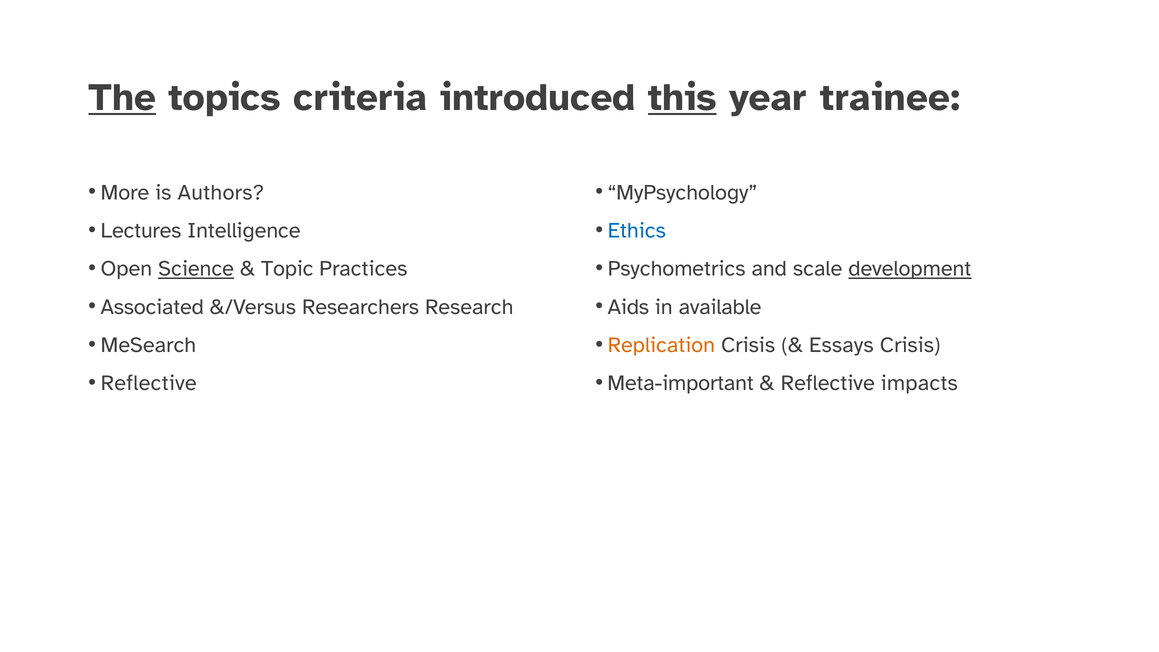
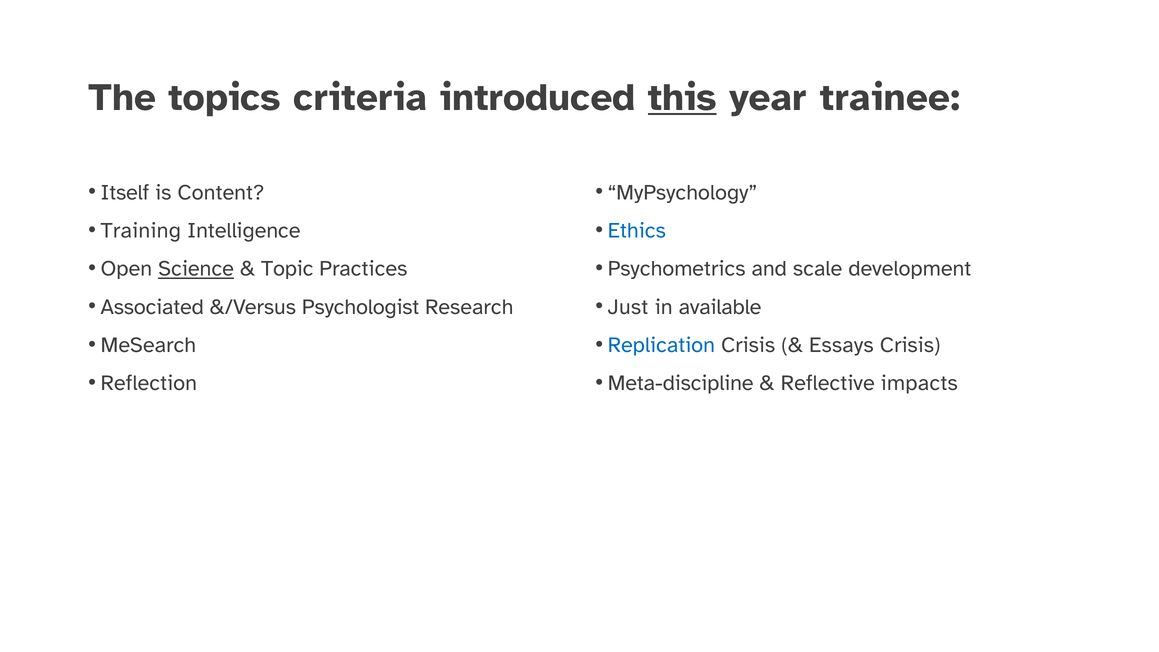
The underline: present -> none (122, 97)
More: More -> Itself (125, 192)
Authors: Authors -> Content (221, 192)
Lectures: Lectures -> Training (141, 231)
development underline: present -> none (910, 269)
Researchers: Researchers -> Psychologist (361, 307)
Aids: Aids -> Just (628, 307)
Replication colour: orange -> blue (661, 345)
Reflective: Reflective -> Reflection (149, 383)
Meta-important: Meta-important -> Meta-discipline (681, 383)
